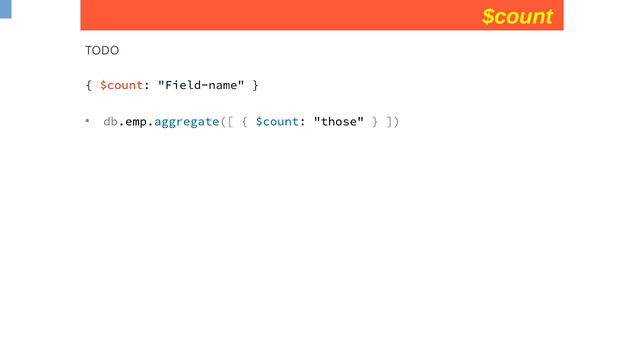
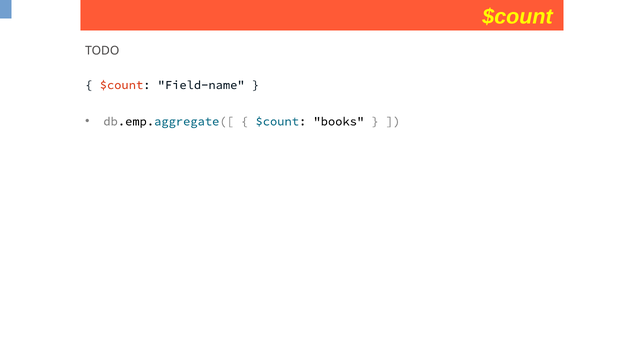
those: those -> books (339, 121)
